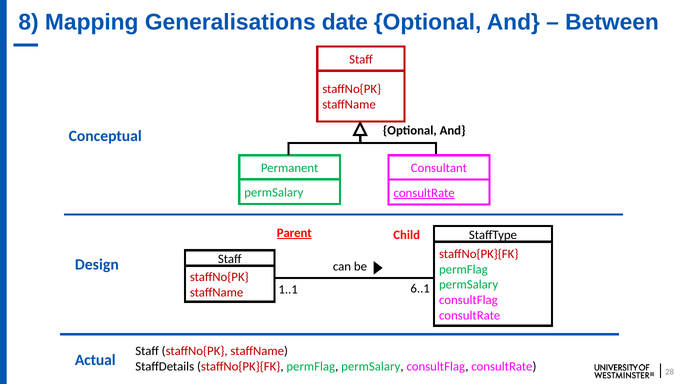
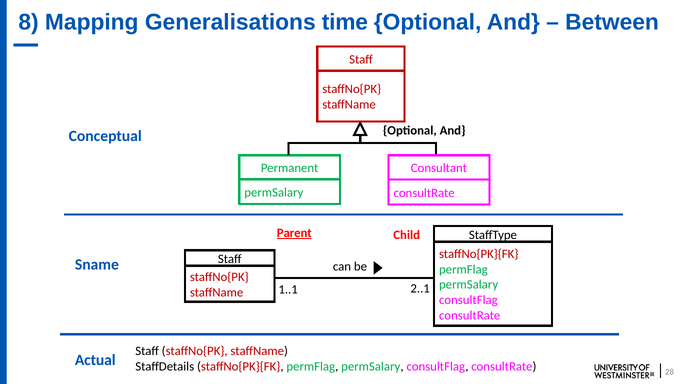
date: date -> time (345, 22)
consultRate underline: present -> none (424, 193)
Design: Design -> Sname (97, 265)
6..1: 6..1 -> 2..1 (420, 289)
